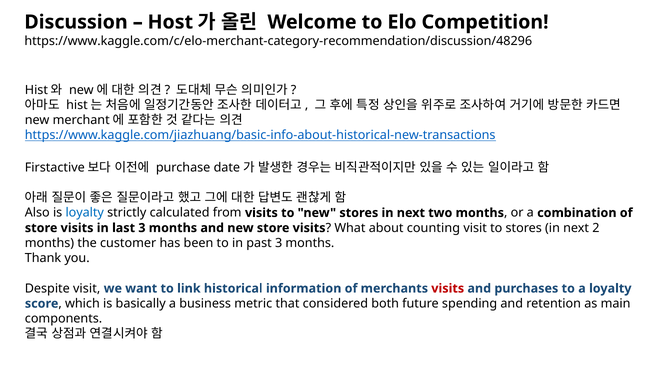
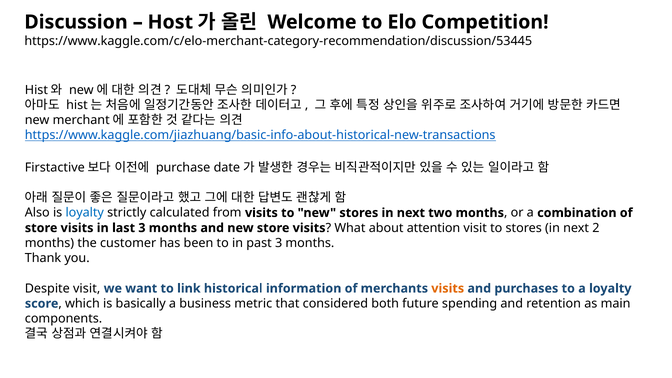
https://www.kaggle.com/c/elo-merchant-category-recommendation/discussion/48296: https://www.kaggle.com/c/elo-merchant-category-recommendation/discussion/48296 -> https://www.kaggle.com/c/elo-merchant-category-recommendation/discussion/53445 (278, 41)
counting: counting -> attention (433, 228)
visits colour: red -> orange (448, 288)
